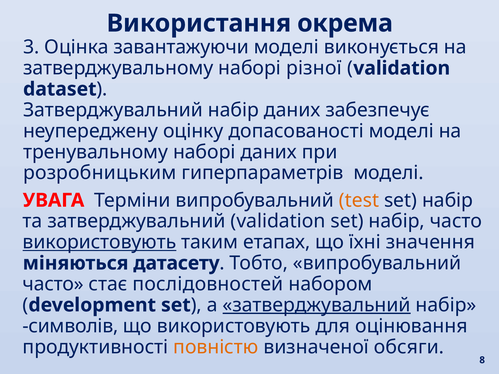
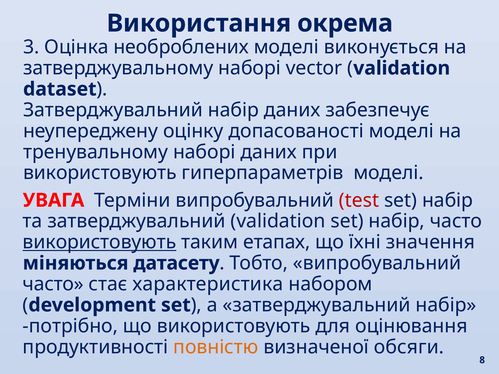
завантажуючи: завантажуючи -> необроблених (181, 47)
різної: різної -> vector (314, 68)
розробницьким: розробницьким -> використовують (100, 173)
test colour: orange -> red (359, 200)
послідовностей: послідовностей -> характеристика (208, 284)
затверджувальний underline: present -> none (317, 305)
символів: символів -> потрібно (70, 326)
